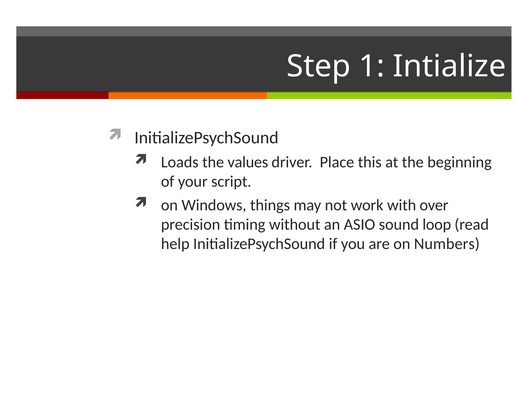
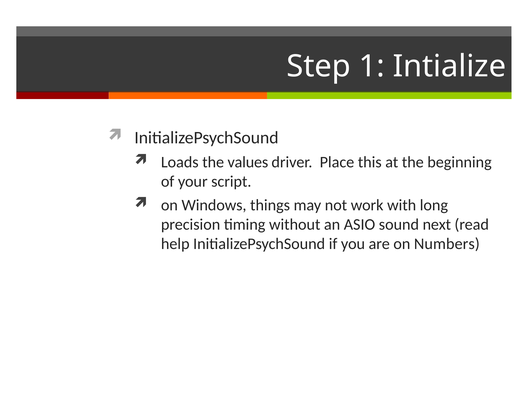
over: over -> long (434, 205)
loop: loop -> next (437, 225)
